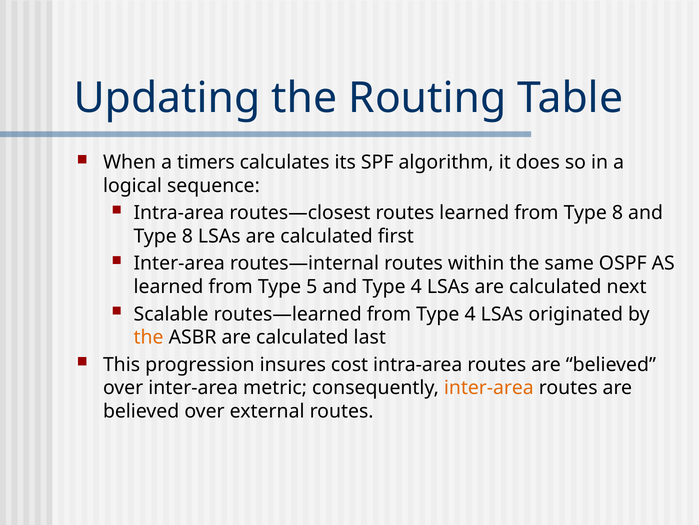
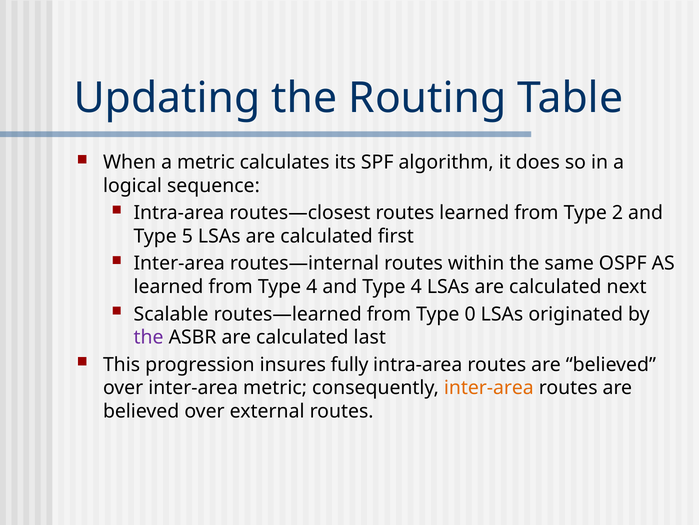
a timers: timers -> metric (206, 162)
from Type 8: 8 -> 2 (618, 213)
8: 8 -> 5 (187, 236)
from Type 5: 5 -> 4 (312, 286)
from Type 4: 4 -> 0 (470, 314)
the colour: orange -> purple (149, 337)
cost: cost -> fully (350, 364)
